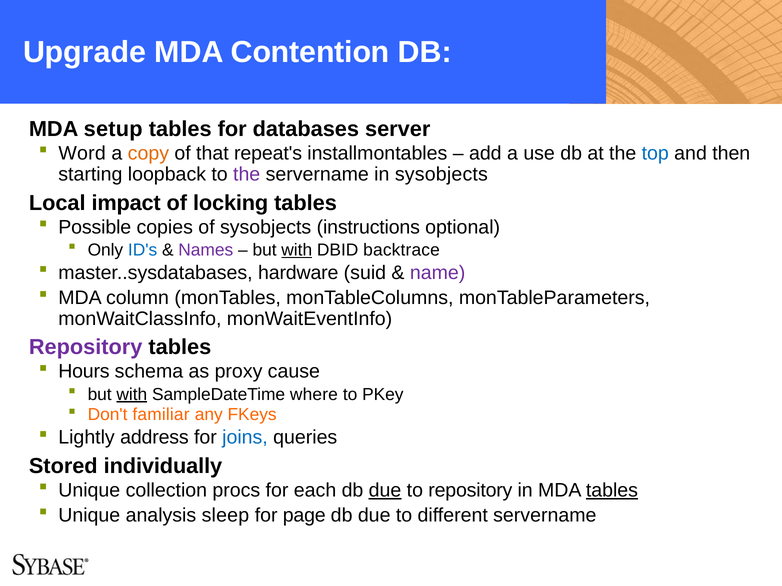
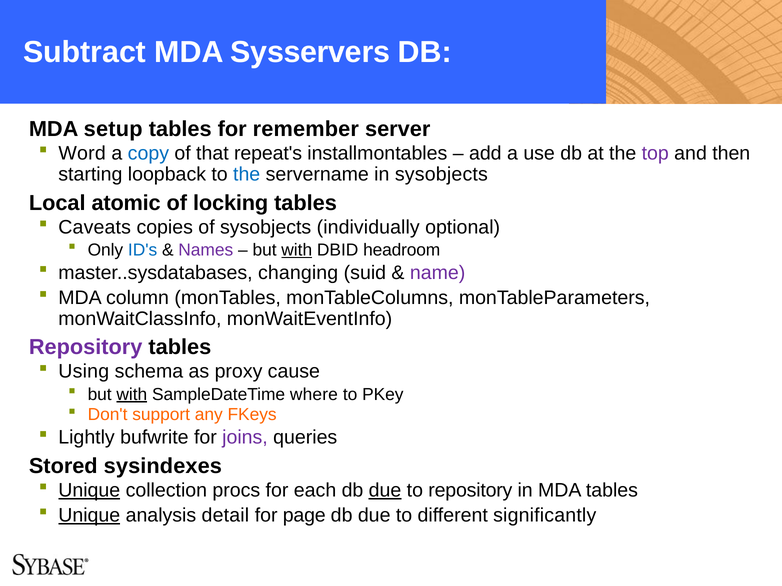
Upgrade: Upgrade -> Subtract (85, 52)
Contention: Contention -> Sysservers (310, 52)
databases: databases -> remember (306, 129)
copy colour: orange -> blue (148, 153)
top colour: blue -> purple (655, 153)
the colour: purple -> blue (247, 174)
impact: impact -> atomic (126, 203)
Possible: Possible -> Caveats (95, 227)
instructions: instructions -> individually (368, 227)
backtrace: backtrace -> headroom (402, 250)
hardware: hardware -> changing (298, 273)
Hours: Hours -> Using (84, 372)
familiar: familiar -> support (161, 415)
address: address -> bufwrite (154, 438)
joins colour: blue -> purple (245, 438)
individually: individually -> sysindexes (163, 466)
Unique underline: none -> present (89, 491)
tables underline: present -> none (612, 491)
Unique underline: none -> present (89, 516)
sleep: sleep -> detail (225, 516)
different servername: servername -> significantly (545, 516)
